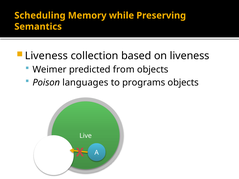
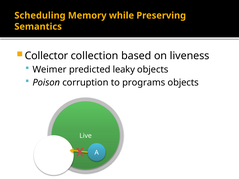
Liveness: Liveness -> Collector (46, 56)
from: from -> leaky (124, 70)
languages: languages -> corruption (85, 83)
